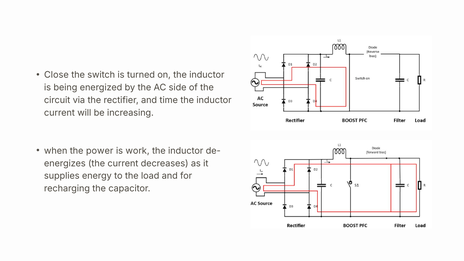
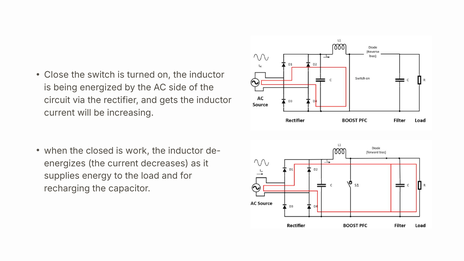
time: time -> gets (169, 100)
power: power -> closed (100, 151)
